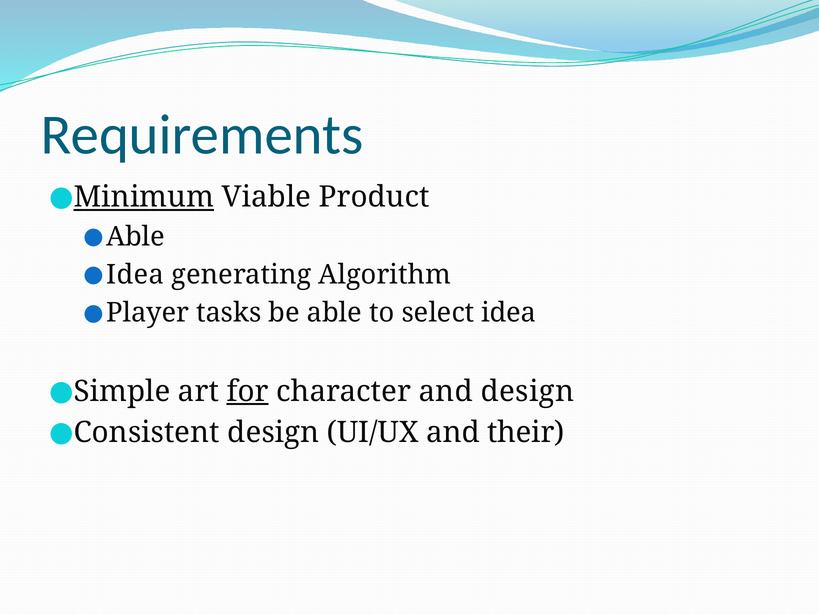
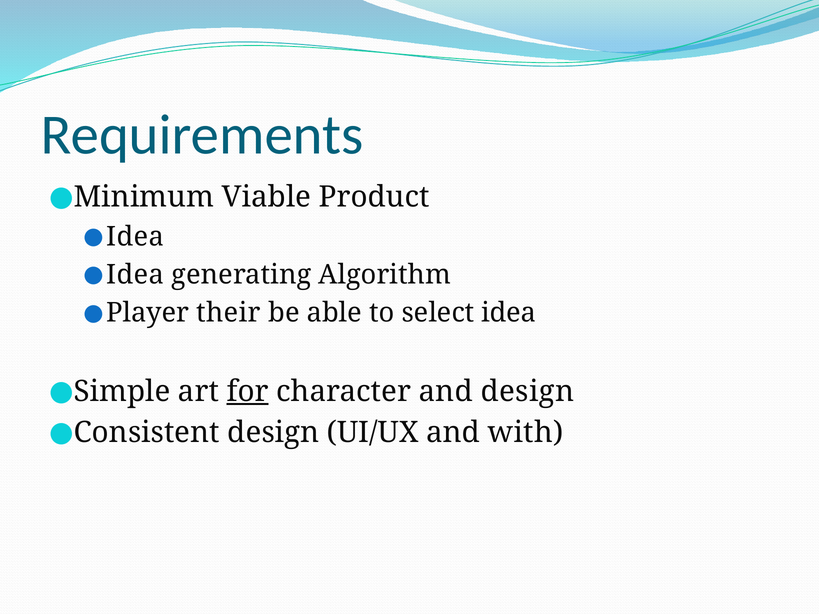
Minimum underline: present -> none (144, 197)
Able: Able -> Idea (135, 237)
tasks: tasks -> their (229, 313)
their: their -> with (526, 433)
